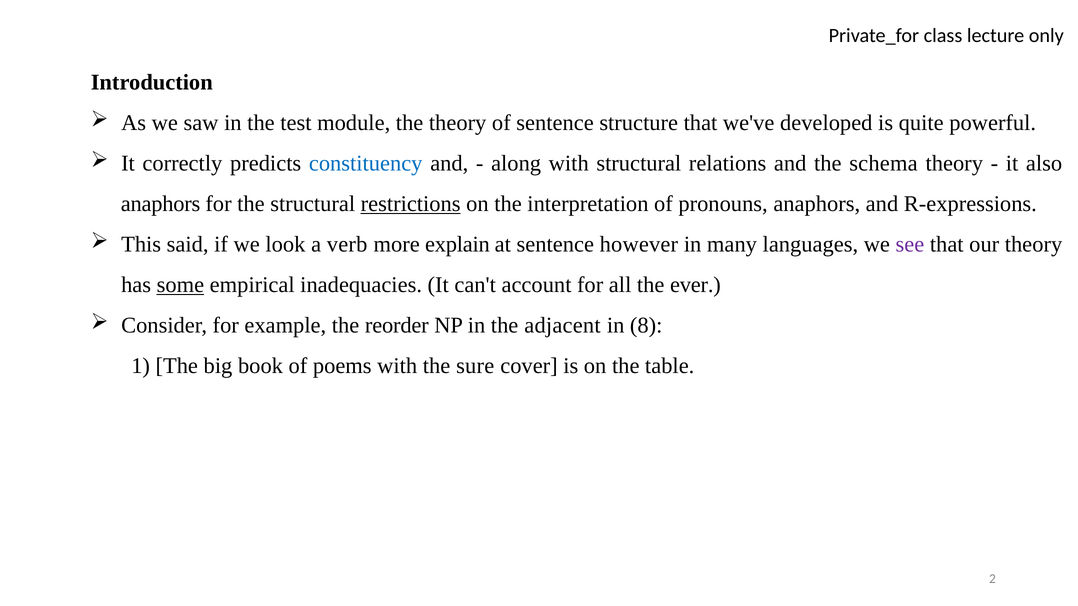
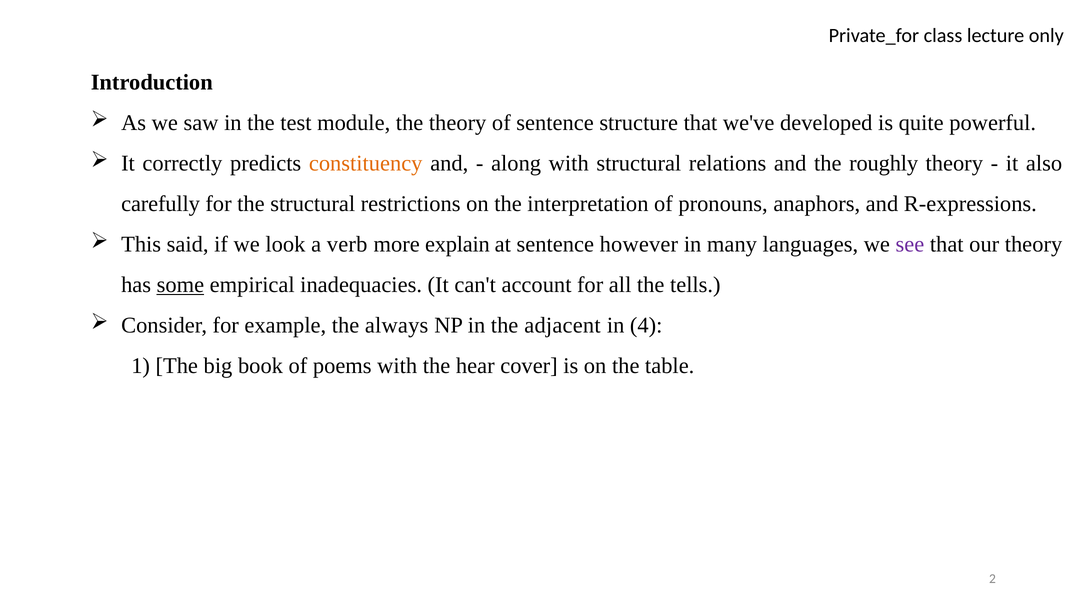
constituency colour: blue -> orange (366, 164)
schema: schema -> roughly (884, 164)
anaphors: anaphors -> carefully (161, 204)
restrictions underline: present -> none (411, 204)
ever: ever -> tells (695, 285)
reorder: reorder -> always (397, 325)
8: 8 -> 4 (646, 325)
sure: sure -> hear (475, 366)
